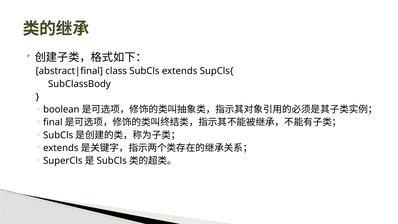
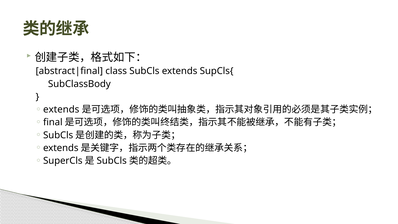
boolean: boolean -> extends (61, 109)
